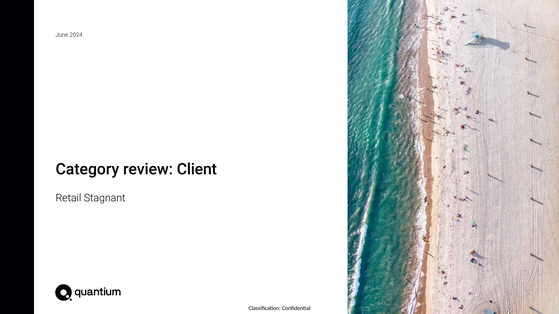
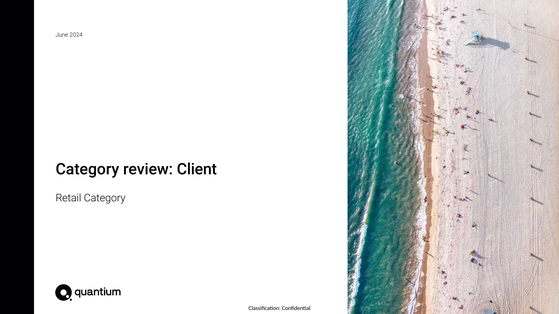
Retail Stagnant: Stagnant -> Category (105, 198)
